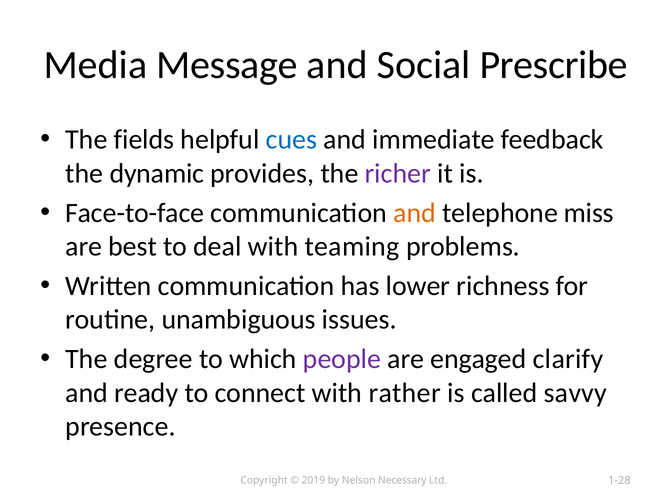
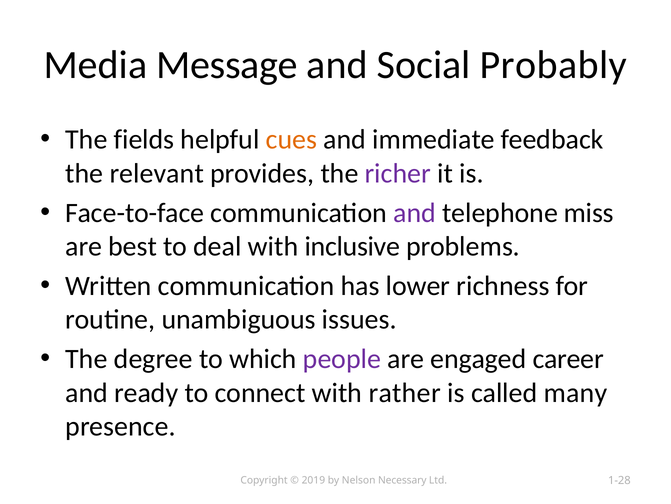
Prescribe: Prescribe -> Probably (553, 65)
cues colour: blue -> orange (291, 140)
dynamic: dynamic -> relevant (157, 173)
and colour: orange -> purple (414, 213)
teaming: teaming -> inclusive (352, 246)
clarify: clarify -> career (568, 359)
savvy: savvy -> many (575, 392)
